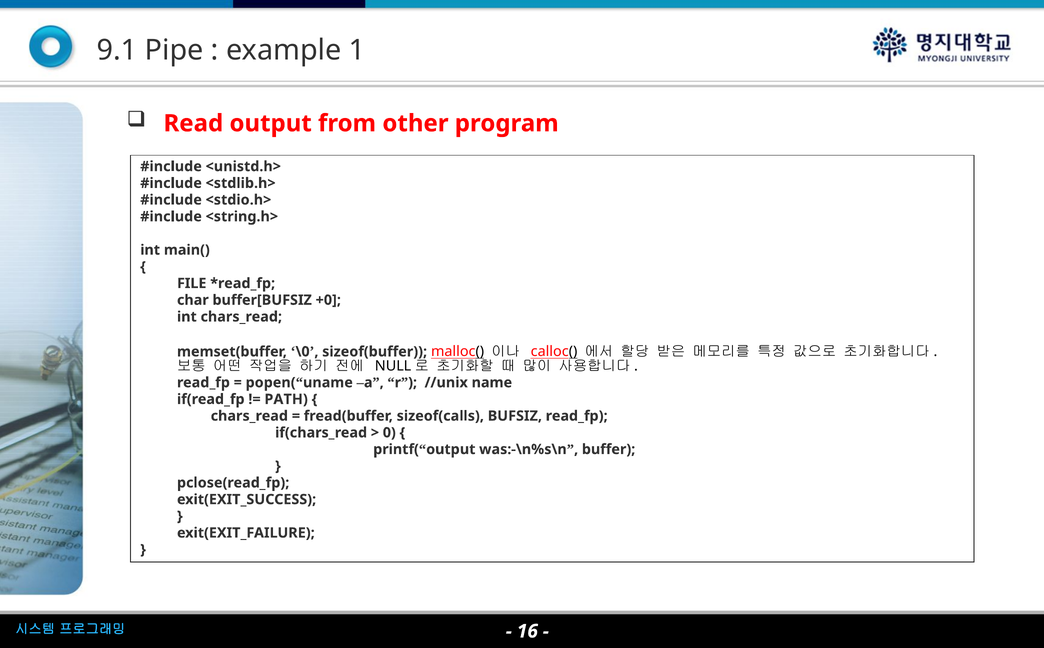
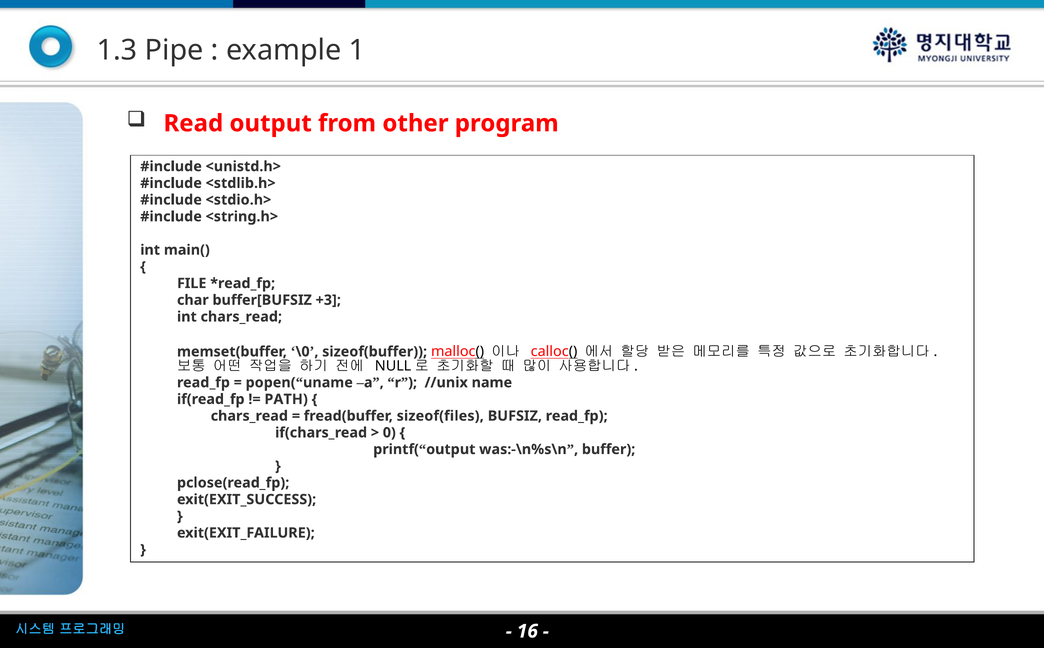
9.1: 9.1 -> 1.3 (117, 50)
+0: +0 -> +3 (328, 300)
sizeof(calls: sizeof(calls -> sizeof(files (440, 416)
